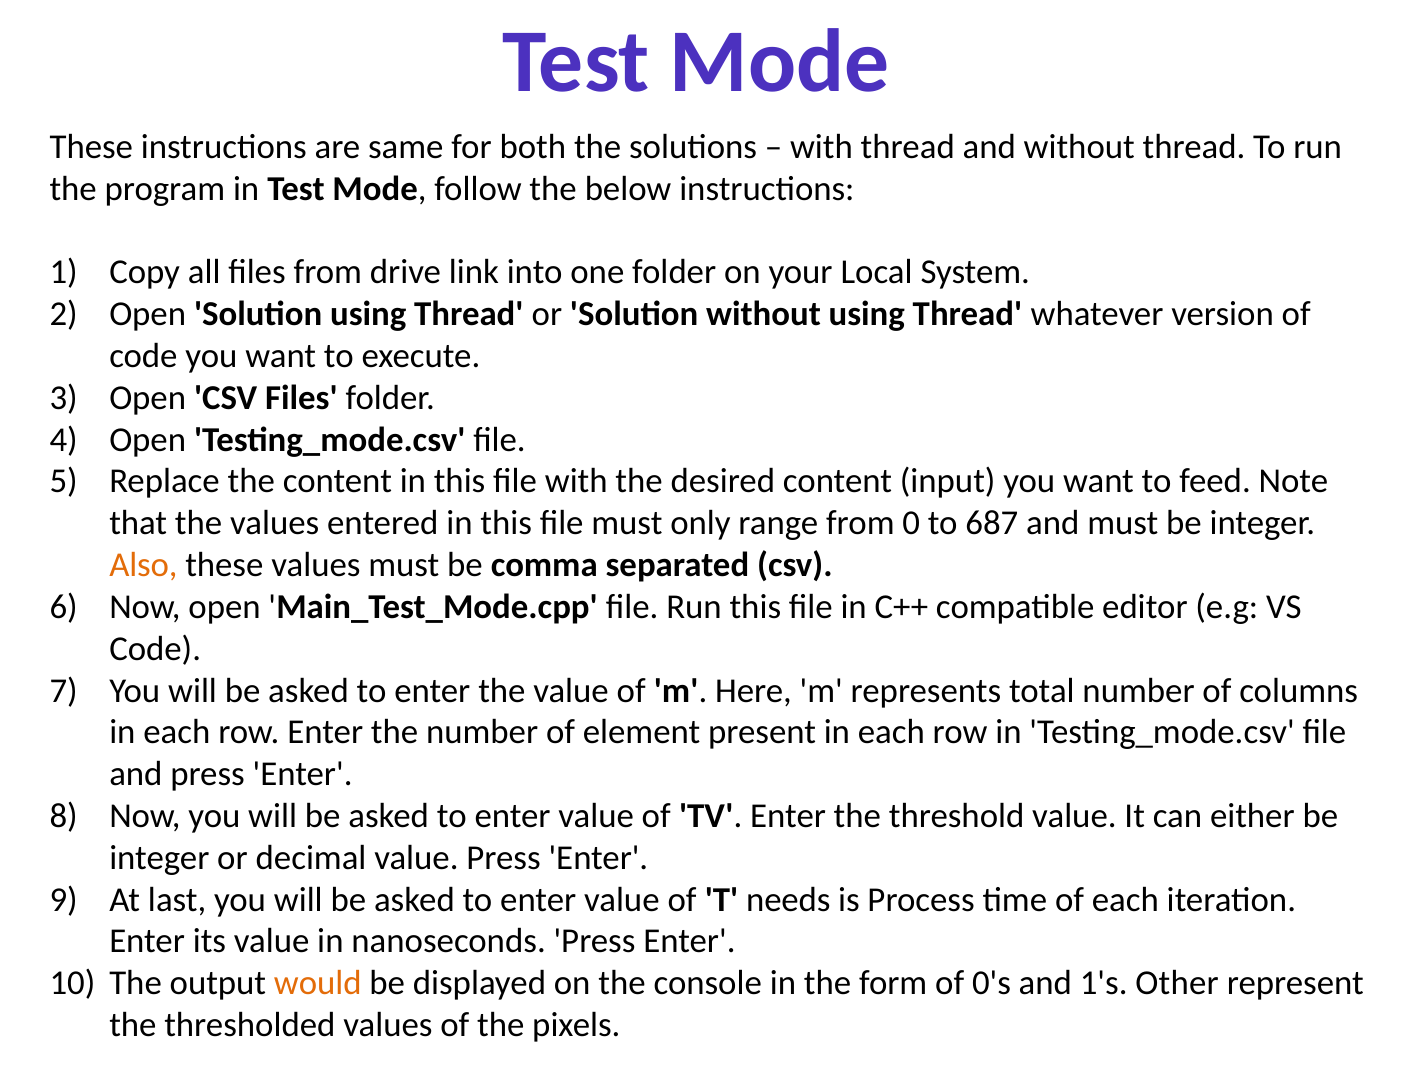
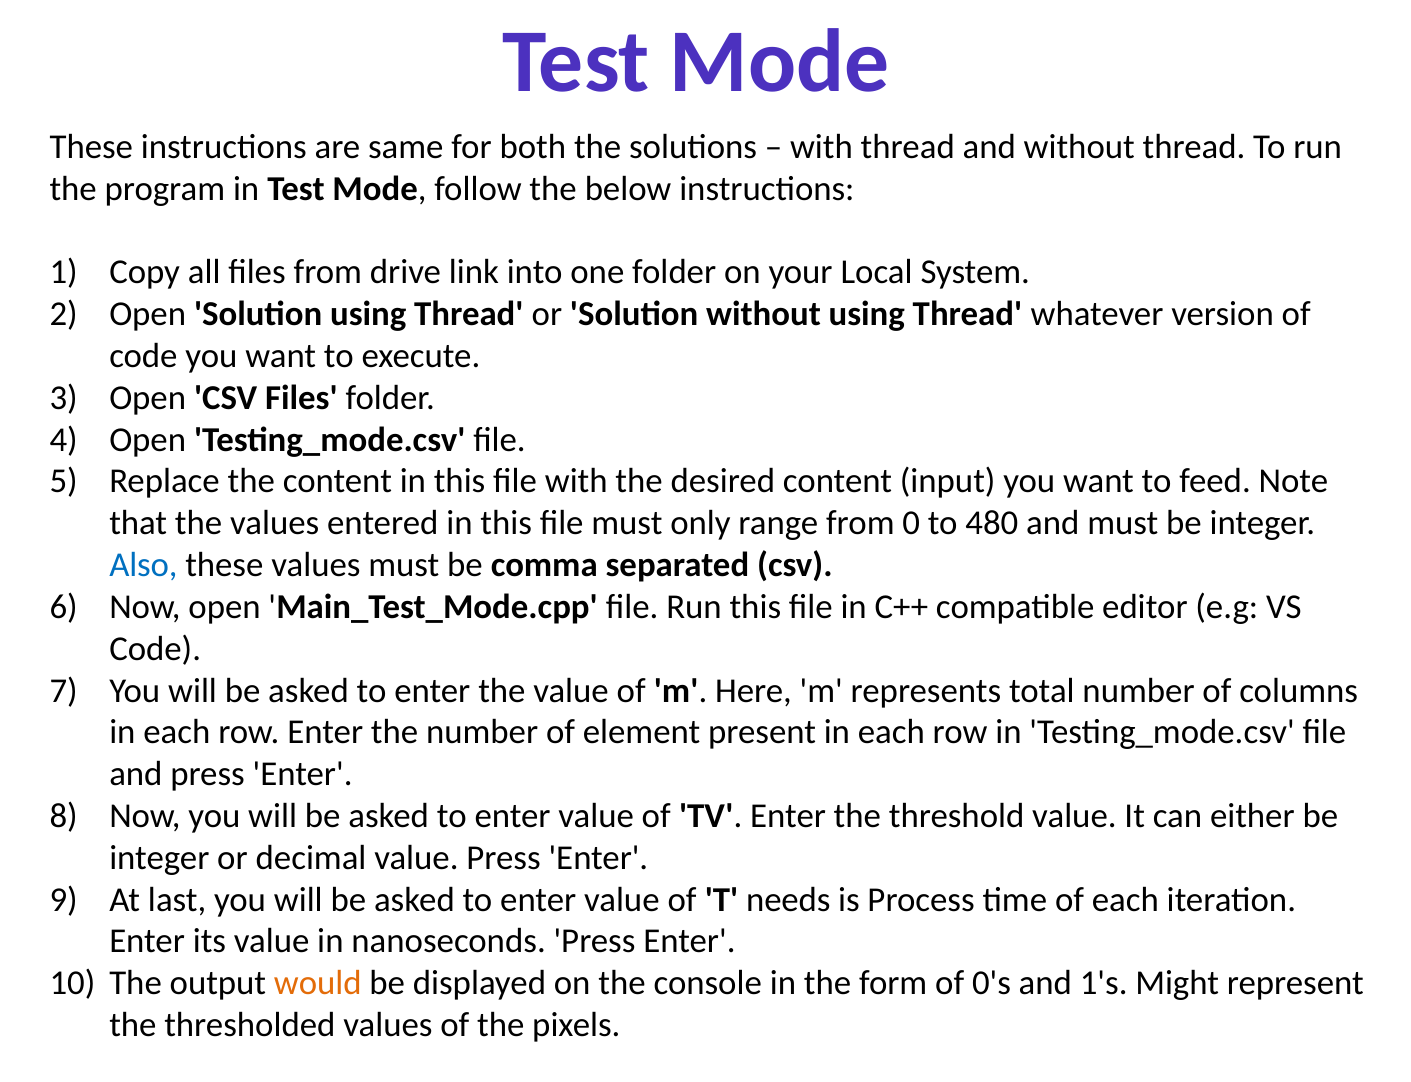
687: 687 -> 480 (992, 523)
Also colour: orange -> blue (143, 565)
Other: Other -> Might (1177, 983)
